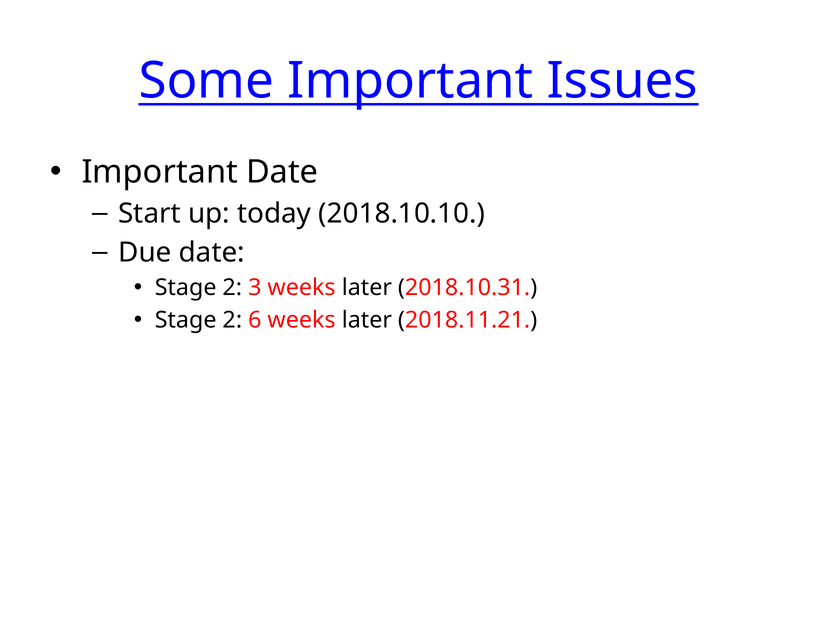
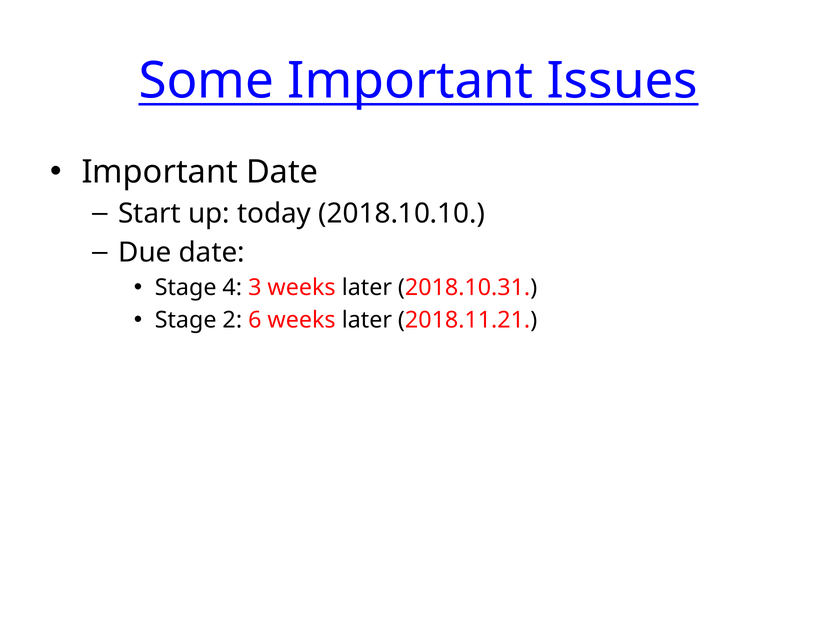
2: 2 -> 4 (232, 288)
